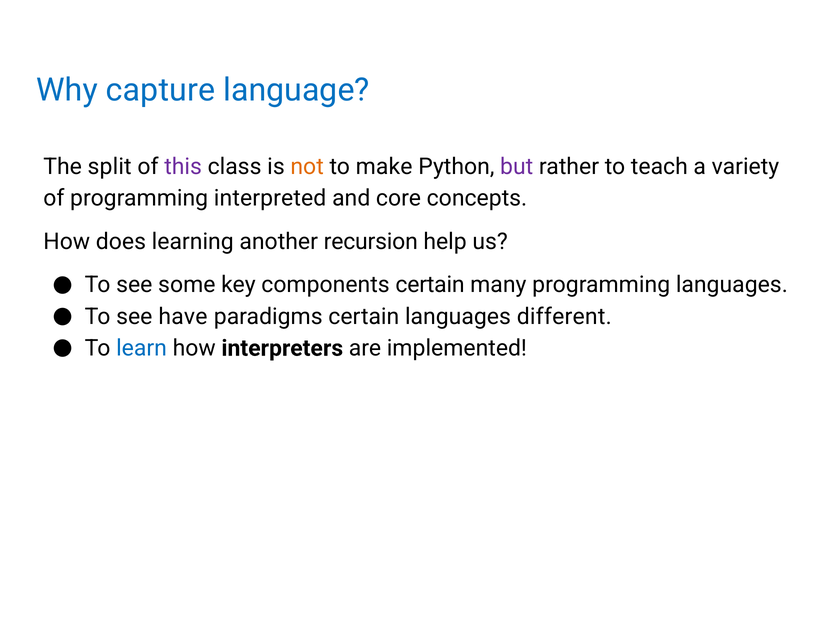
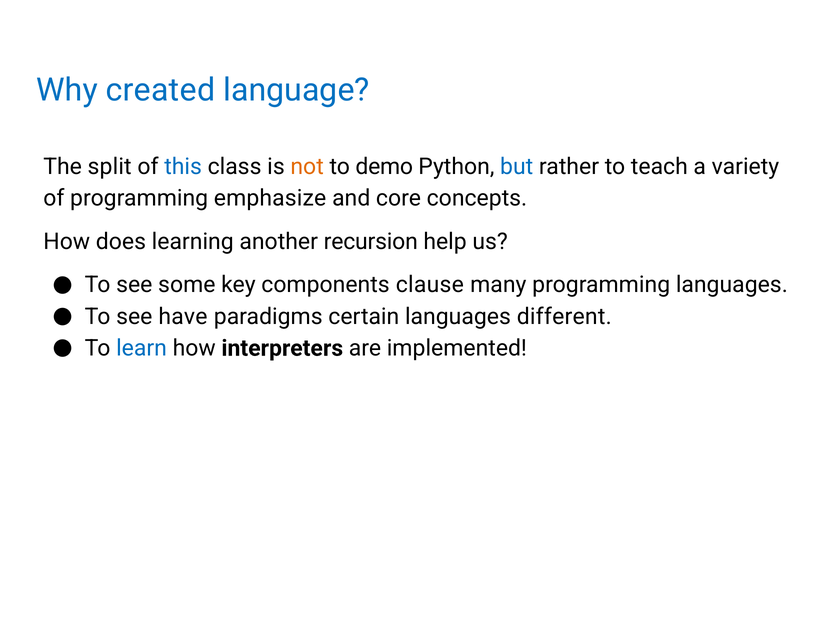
capture: capture -> created (160, 90)
this colour: purple -> blue (183, 167)
make: make -> demo (384, 167)
but colour: purple -> blue (517, 167)
interpreted: interpreted -> emphasize (270, 198)
components certain: certain -> clause (430, 285)
